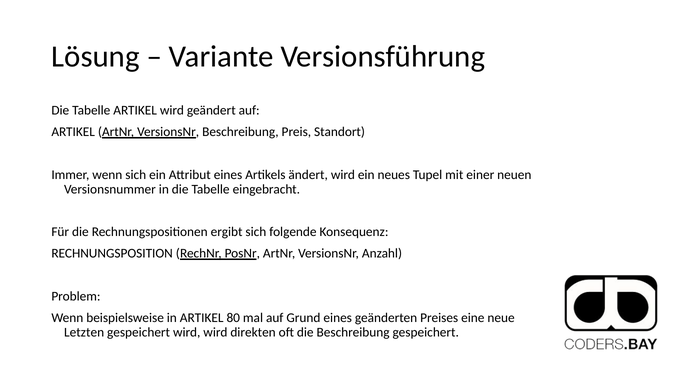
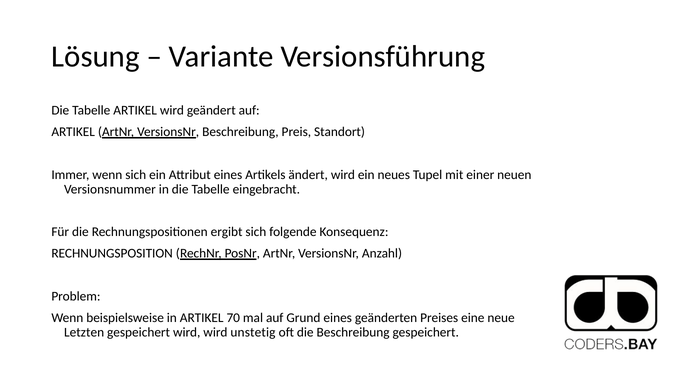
80: 80 -> 70 (233, 318)
direkten: direkten -> unstetig (253, 332)
